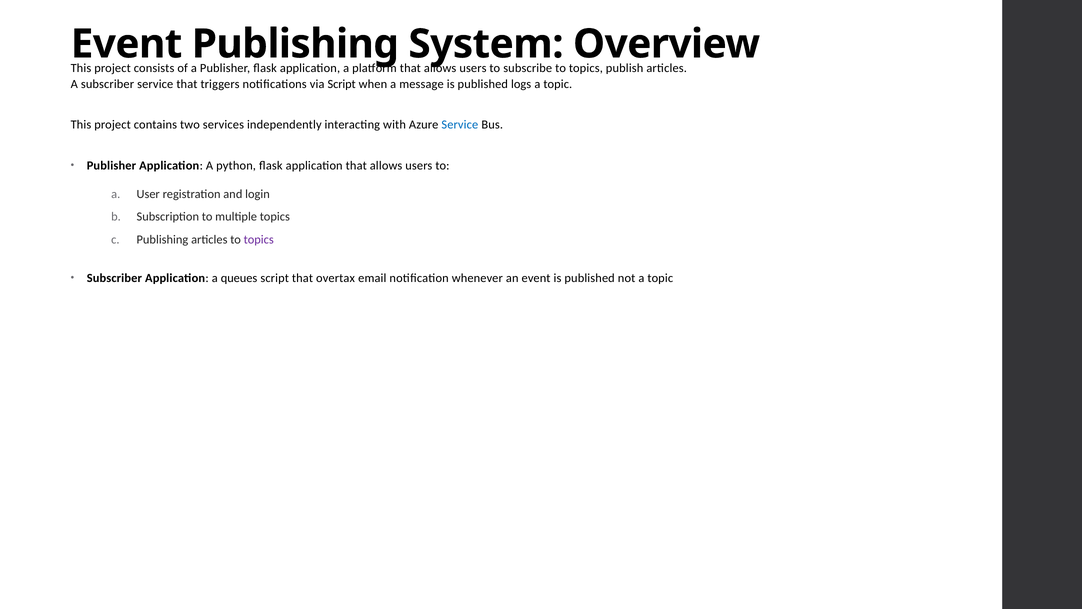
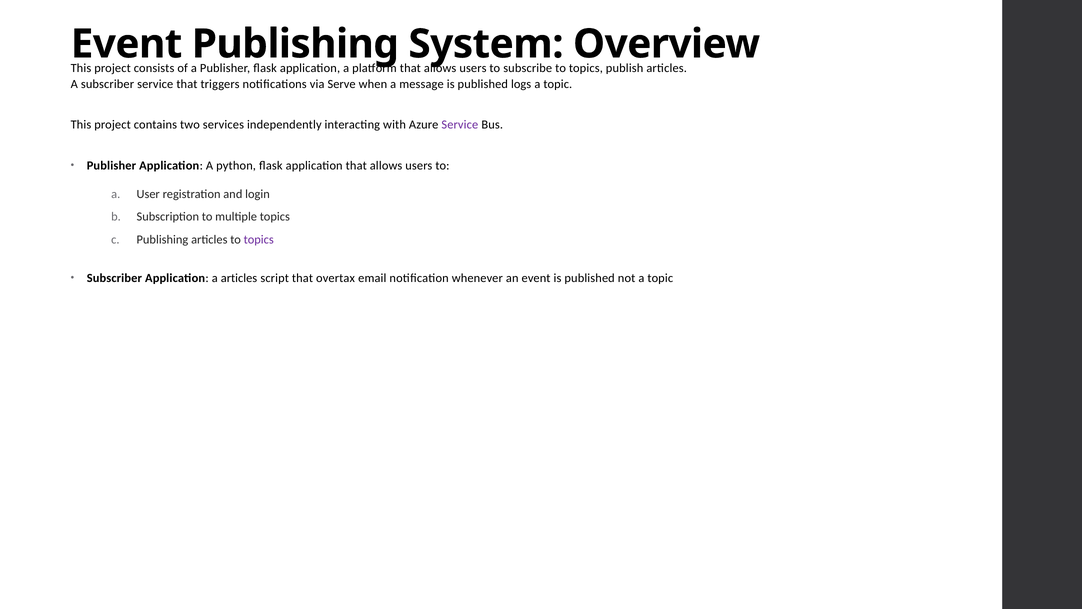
via Script: Script -> Serve (342, 84)
Service colour: blue -> purple (460, 125)
a queues: queues -> articles (239, 278)
